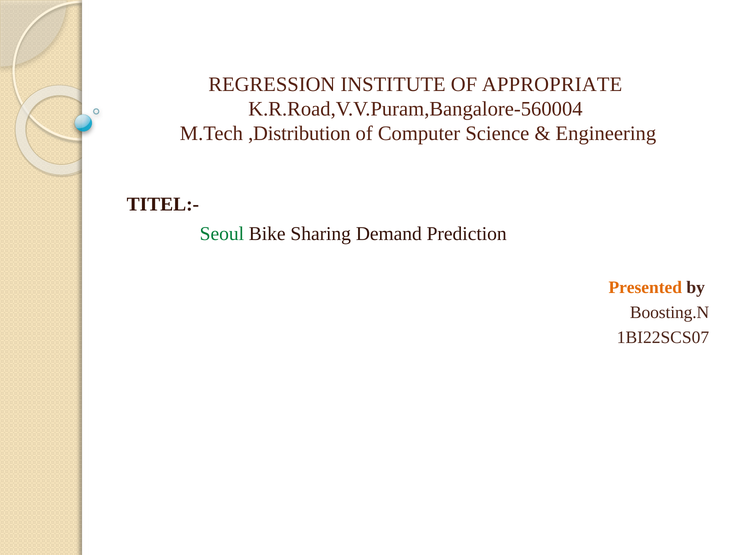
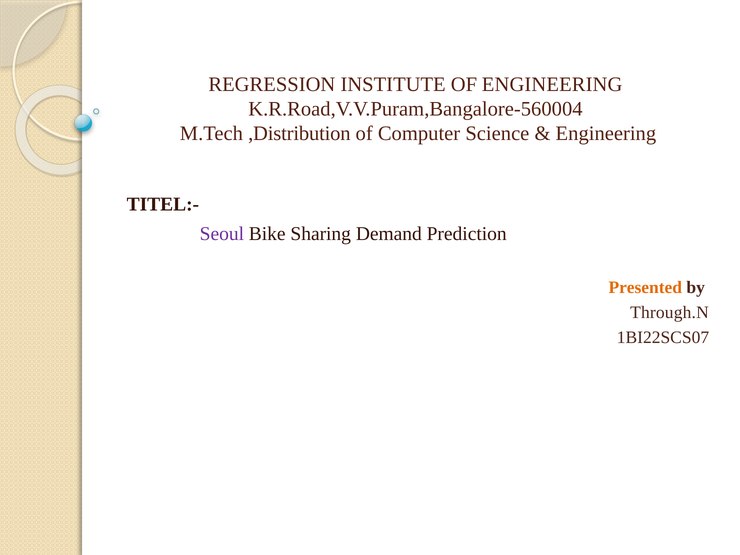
OF APPROPRIATE: APPROPRIATE -> ENGINEERING (552, 84)
Seoul colour: green -> purple (222, 234)
Boosting.N: Boosting.N -> Through.N (669, 312)
